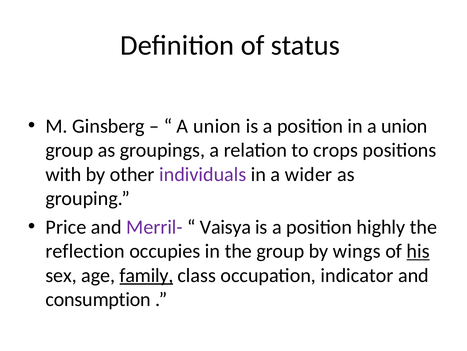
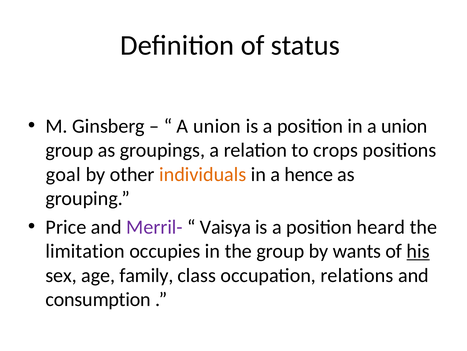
with: with -> goal (63, 174)
individuals colour: purple -> orange (203, 174)
wider: wider -> hence (309, 174)
highly: highly -> heard (381, 227)
reflection: reflection -> limitation (85, 251)
wings: wings -> wants (357, 251)
family underline: present -> none (146, 275)
indicator: indicator -> relations (357, 275)
